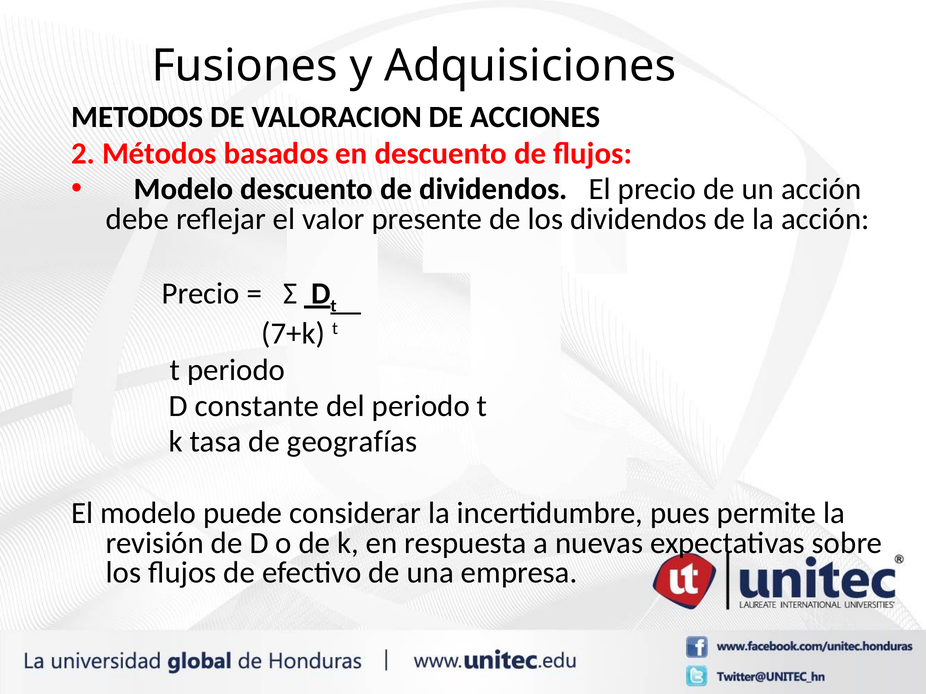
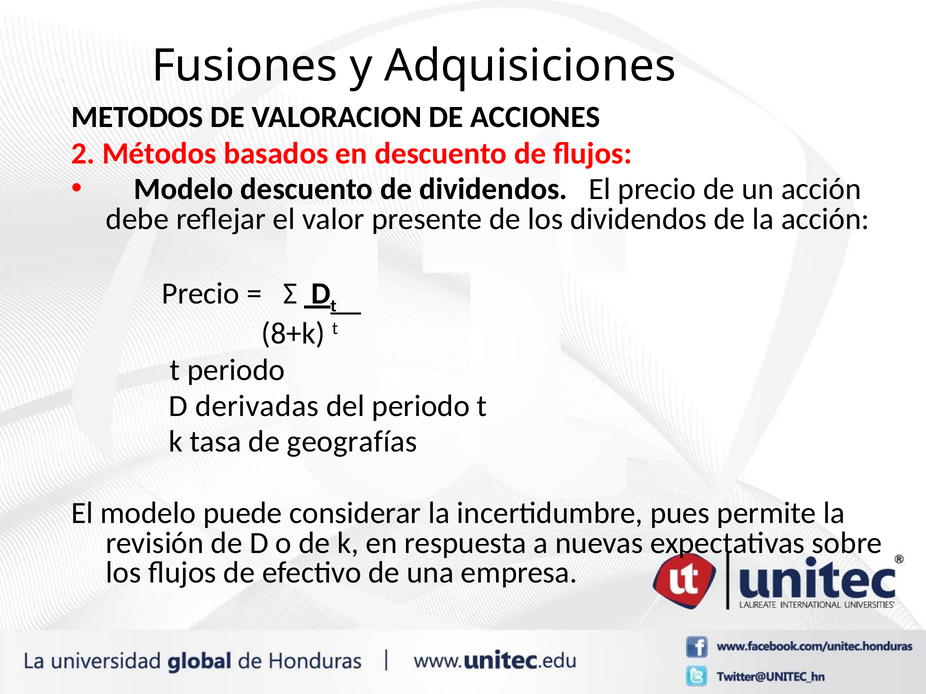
7+k: 7+k -> 8+k (293, 334)
constante: constante -> derivadas (257, 406)
